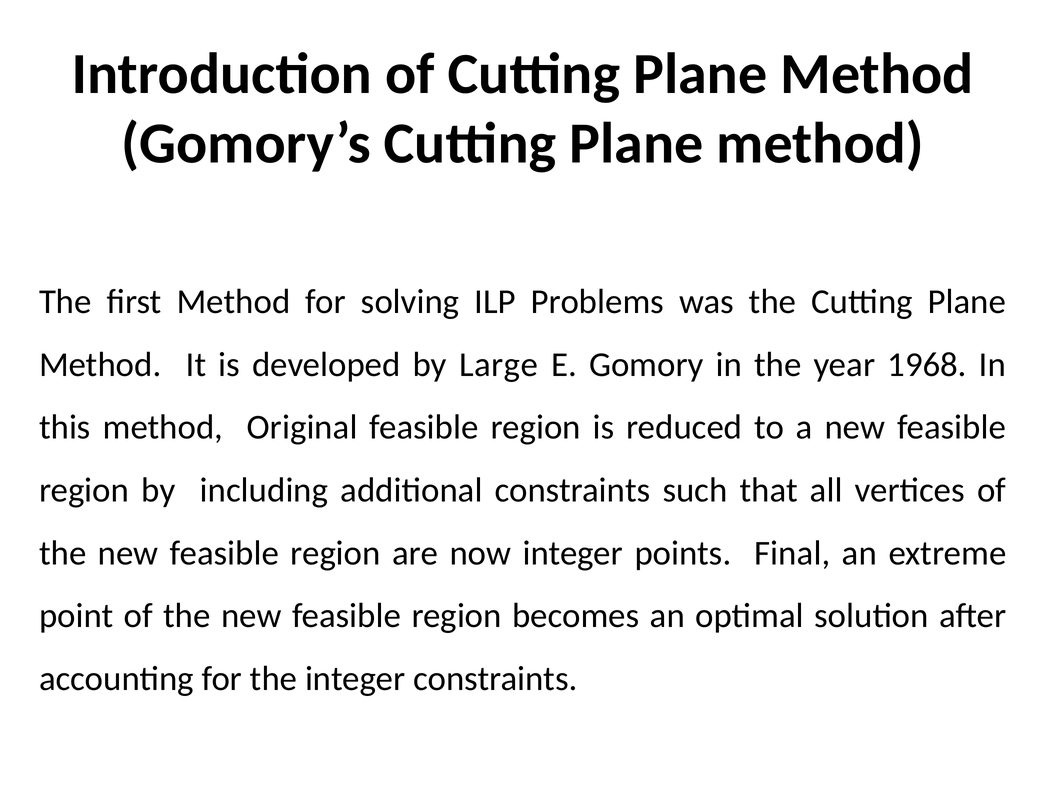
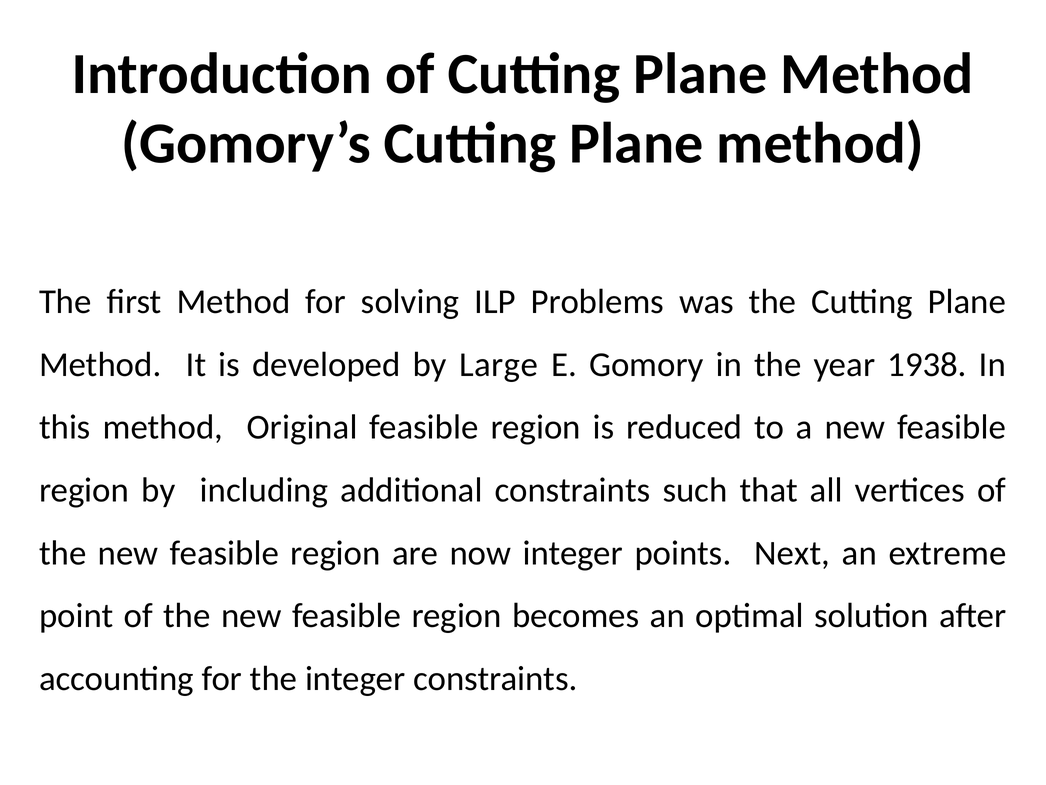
1968: 1968 -> 1938 (927, 364)
Final: Final -> Next (792, 553)
